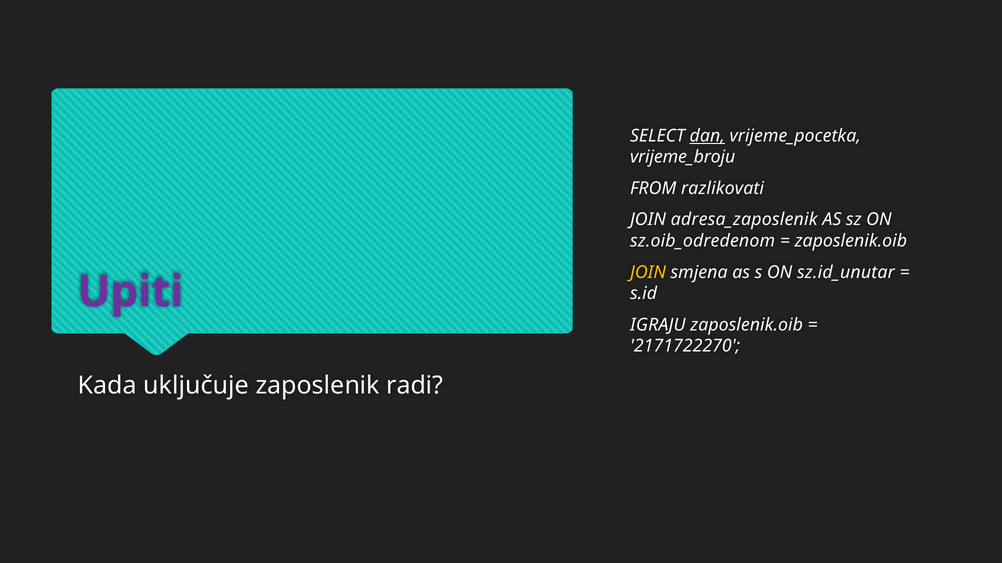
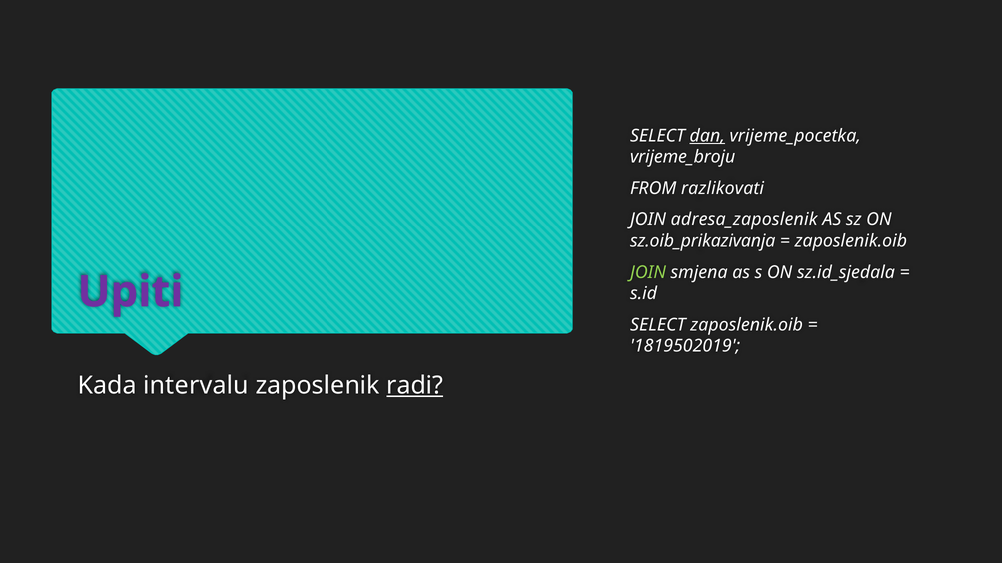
sz.oib_odredenom: sz.oib_odredenom -> sz.oib_prikazivanja (703, 241)
JOIN colour: yellow -> light green (648, 272)
sz.id_unutar: sz.id_unutar -> sz.id_sjedala (846, 272)
IGRAJU: IGRAJU -> SELECT (658, 325)
2171722270: 2171722270 -> 1819502019 (685, 346)
uključuje: uključuje -> intervalu (196, 386)
radi underline: none -> present (415, 386)
